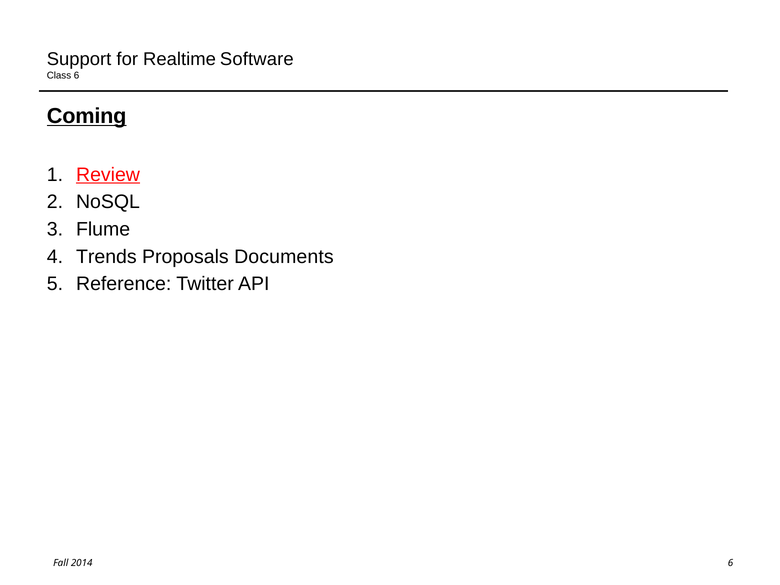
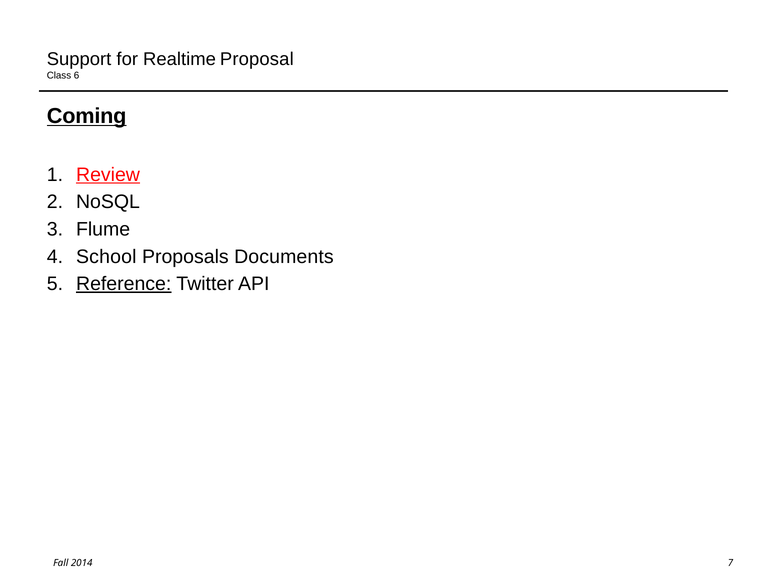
Software: Software -> Proposal (257, 59)
Trends: Trends -> School (106, 257)
Reference underline: none -> present (124, 284)
6: 6 -> 7 (731, 563)
